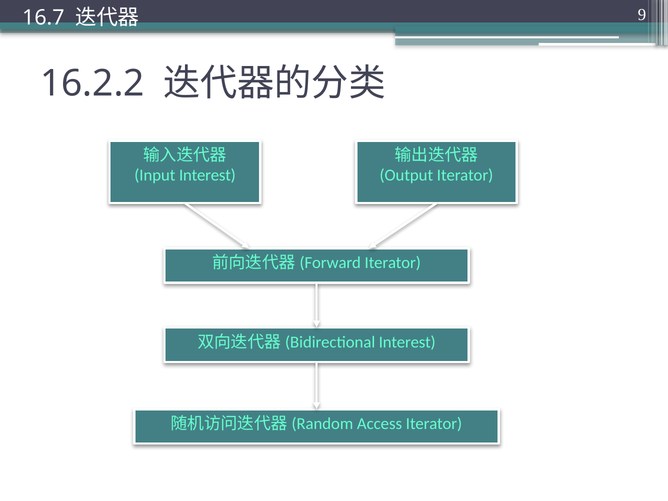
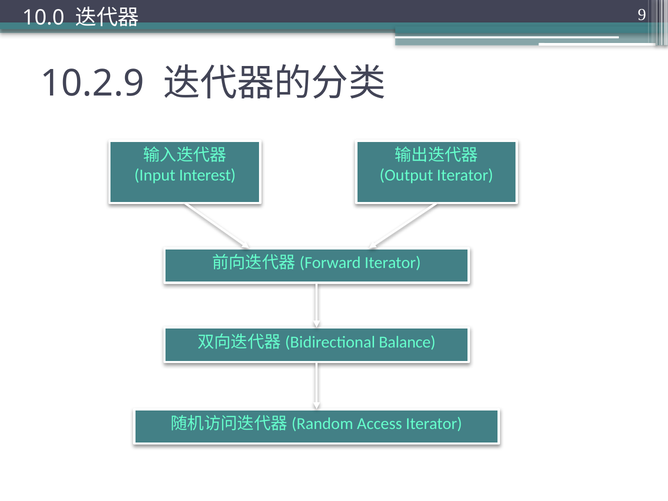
16.7: 16.7 -> 10.0 (43, 18)
16.2.2: 16.2.2 -> 10.2.9 (92, 84)
Interest: Interest -> Balance (407, 342)
